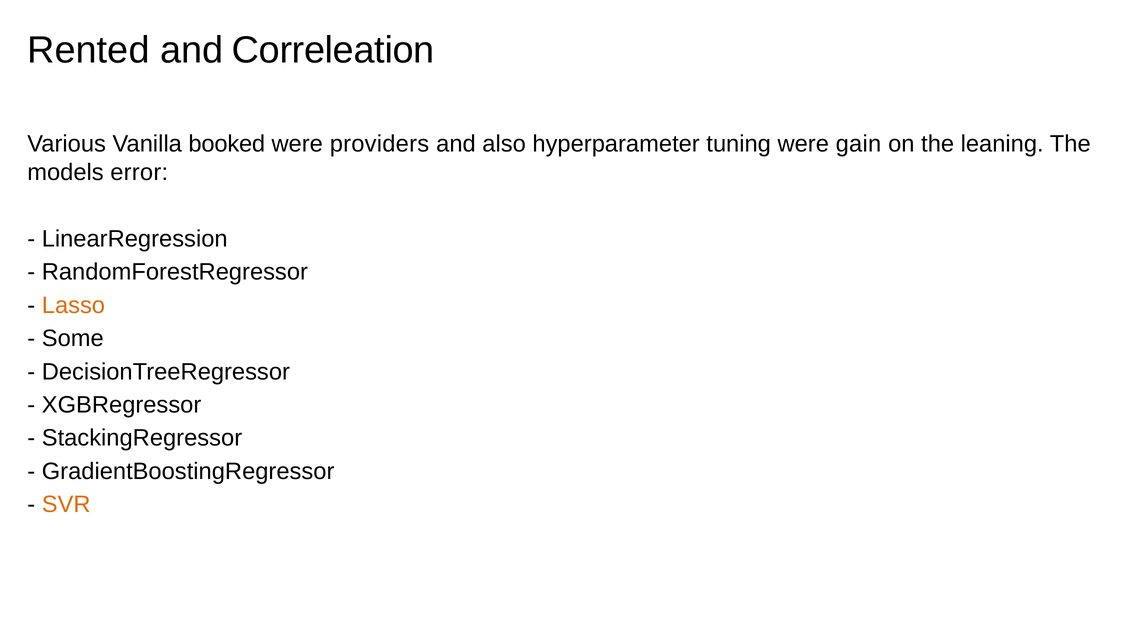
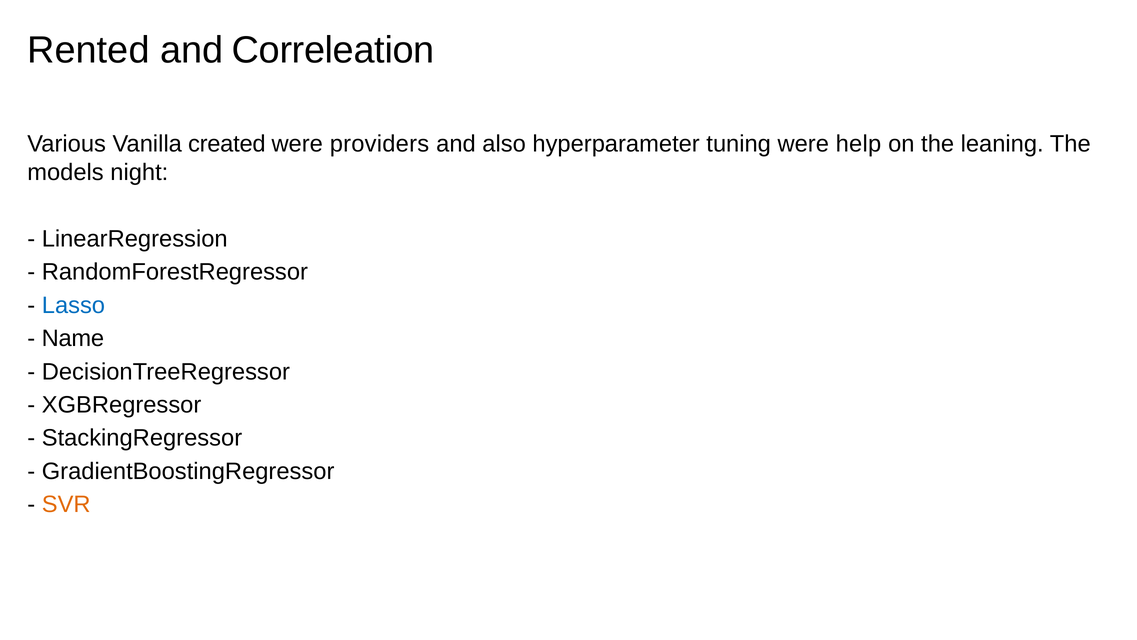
booked: booked -> created (227, 144)
gain: gain -> help (858, 144)
error: error -> night (139, 172)
Lasso colour: orange -> blue (73, 305)
Some: Some -> Name (73, 338)
